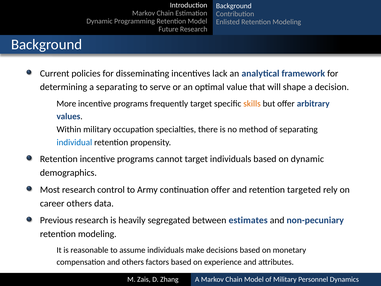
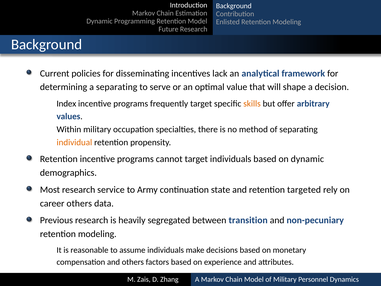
More: More -> Index (66, 103)
individual colour: blue -> orange (74, 142)
control: control -> service (111, 190)
continuation offer: offer -> state (221, 190)
estimates: estimates -> transition (248, 220)
